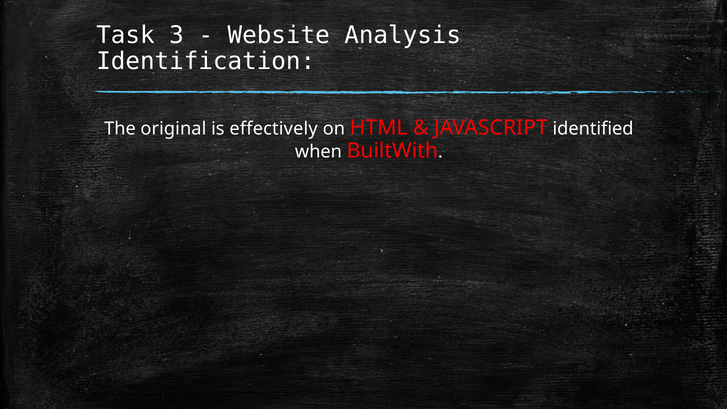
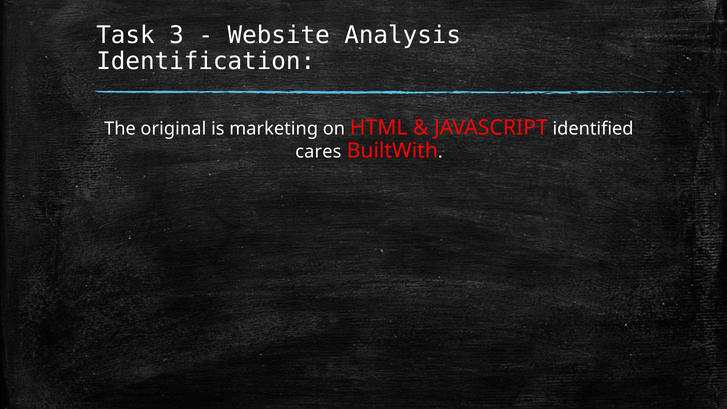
effectively: effectively -> marketing (274, 129)
when: when -> cares (318, 152)
